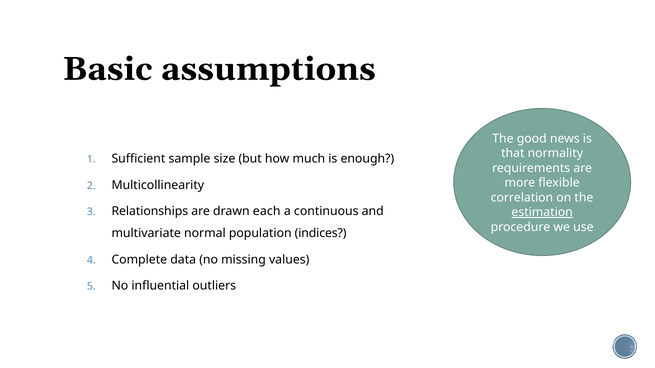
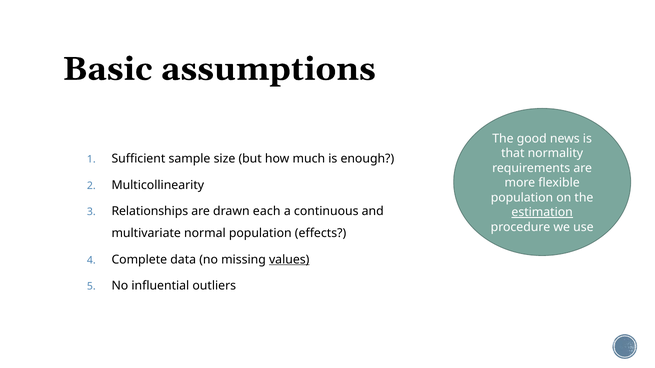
correlation: correlation -> population (522, 198)
indices: indices -> effects (321, 234)
values underline: none -> present (289, 260)
